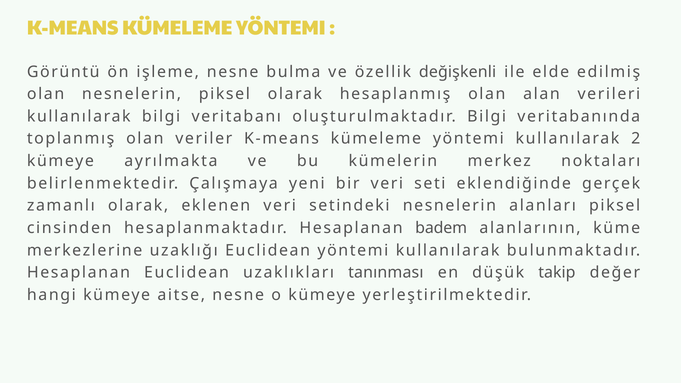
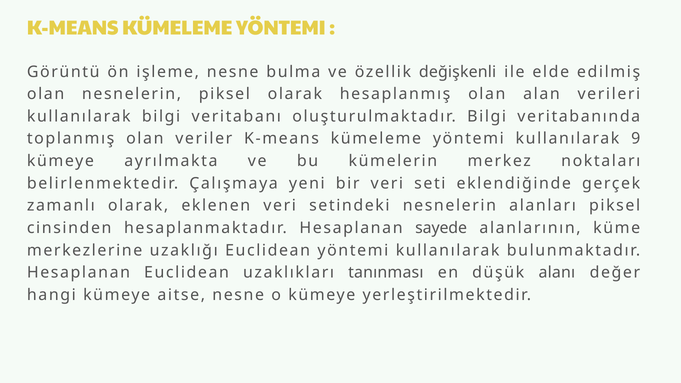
2: 2 -> 9 (636, 139)
badem: badem -> sayede (441, 228)
takip: takip -> alanı (557, 273)
